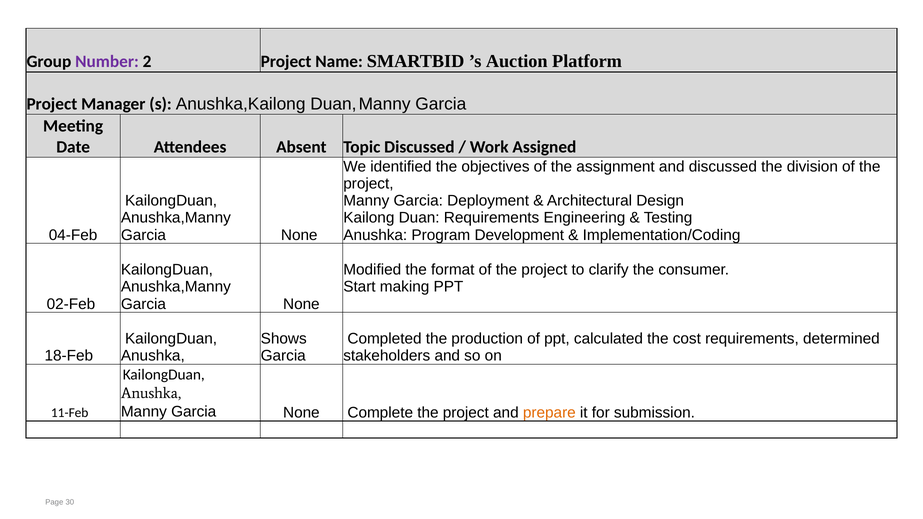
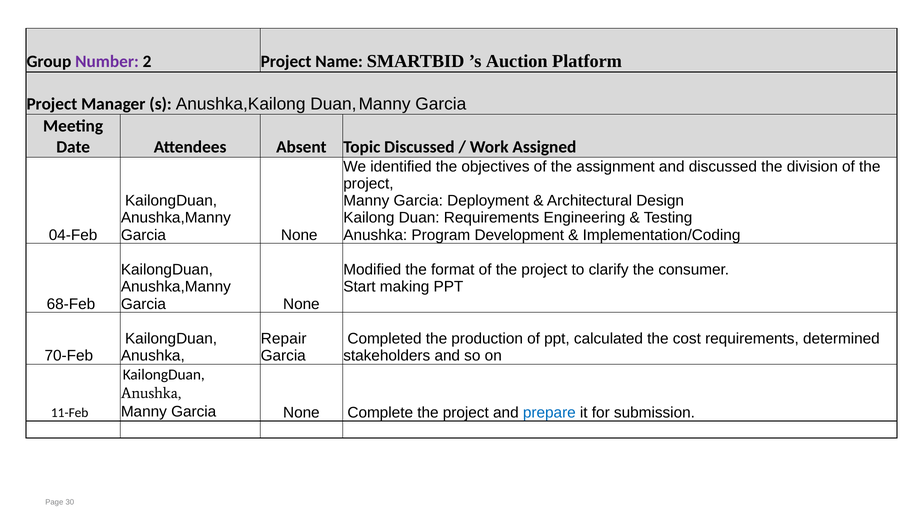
02-Feb: 02-Feb -> 68-Feb (71, 304)
Shows: Shows -> Repair (284, 339)
18-Feb: 18-Feb -> 70-Feb (69, 356)
prepare colour: orange -> blue (549, 413)
